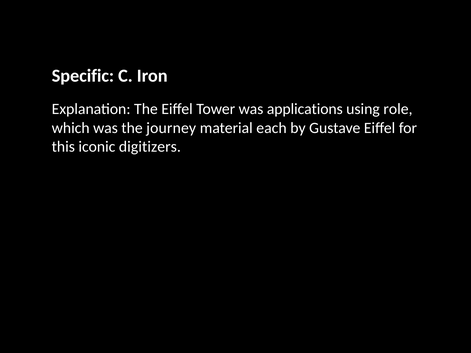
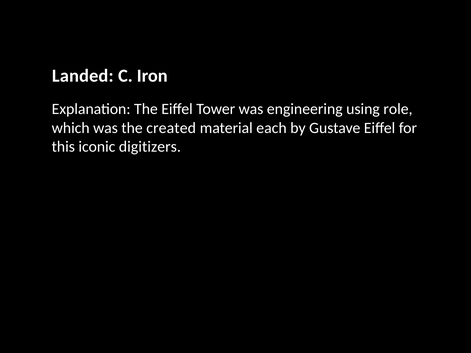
Specific: Specific -> Landed (83, 76)
applications: applications -> engineering (305, 109)
journey: journey -> created (171, 128)
